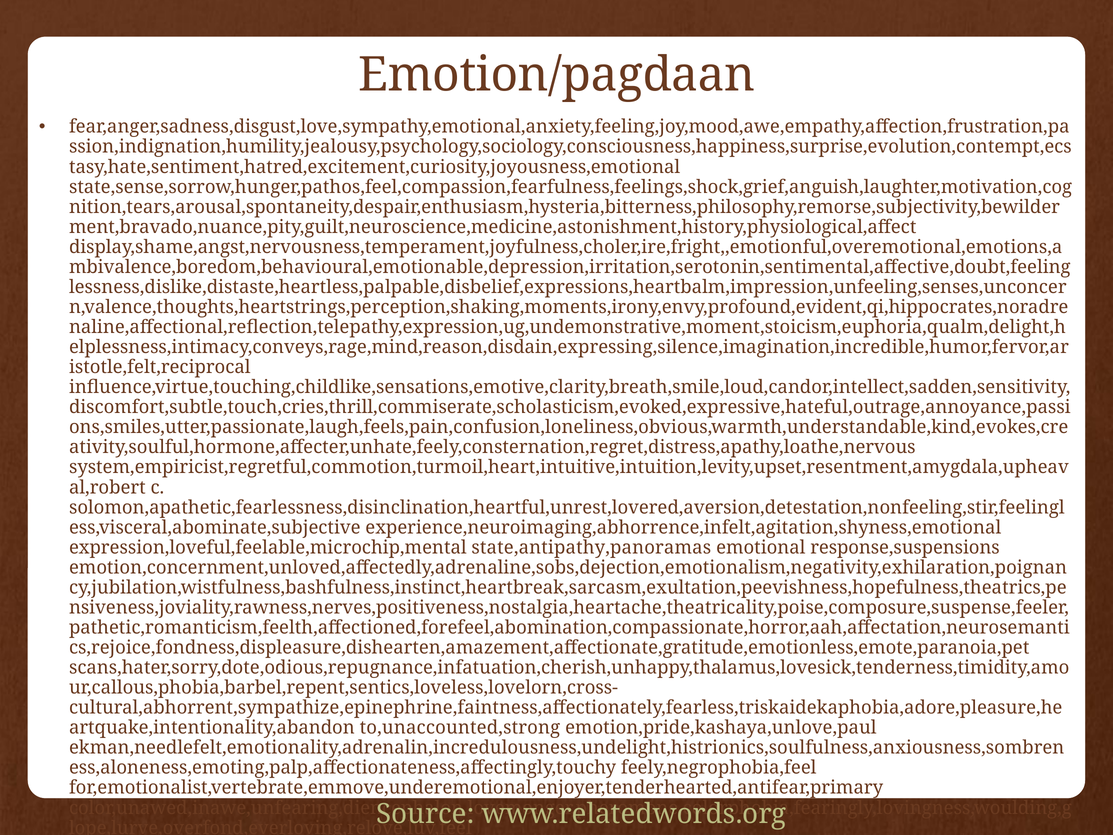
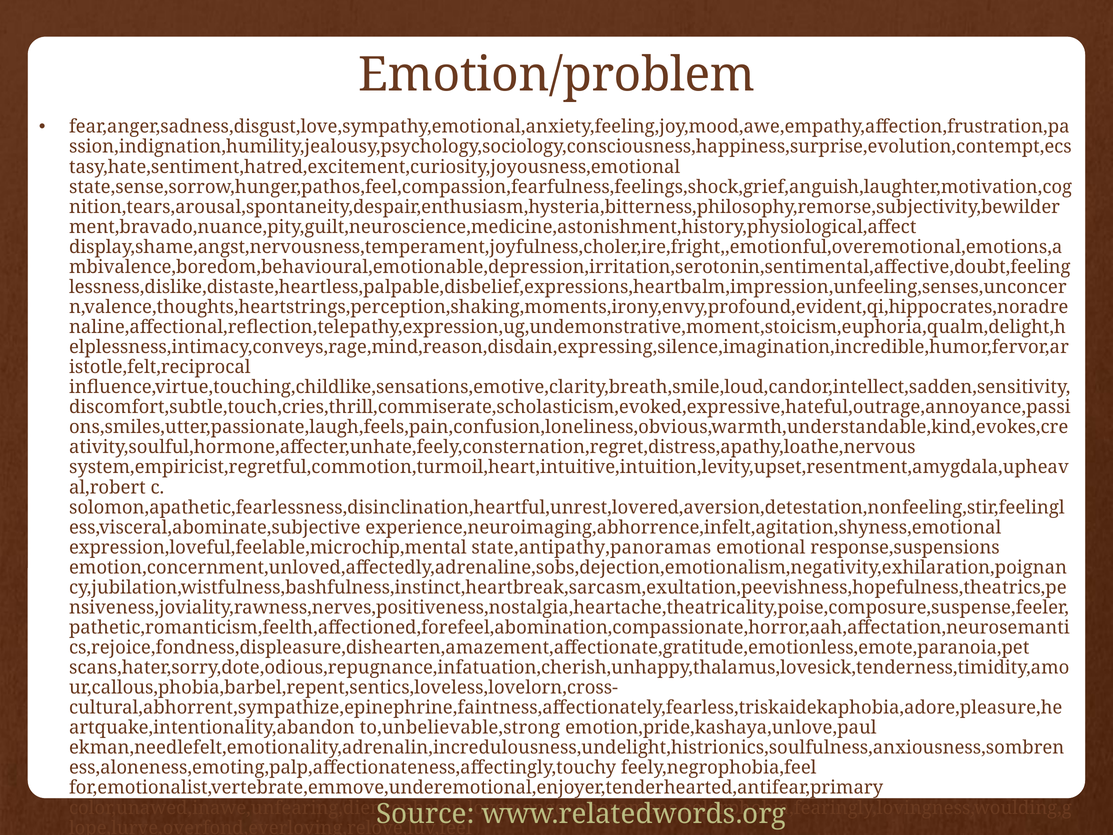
Emotion/pagdaan: Emotion/pagdaan -> Emotion/problem (557, 75)
to,unaccounted,strong: to,unaccounted,strong -> to,unbelievable,strong (460, 728)
